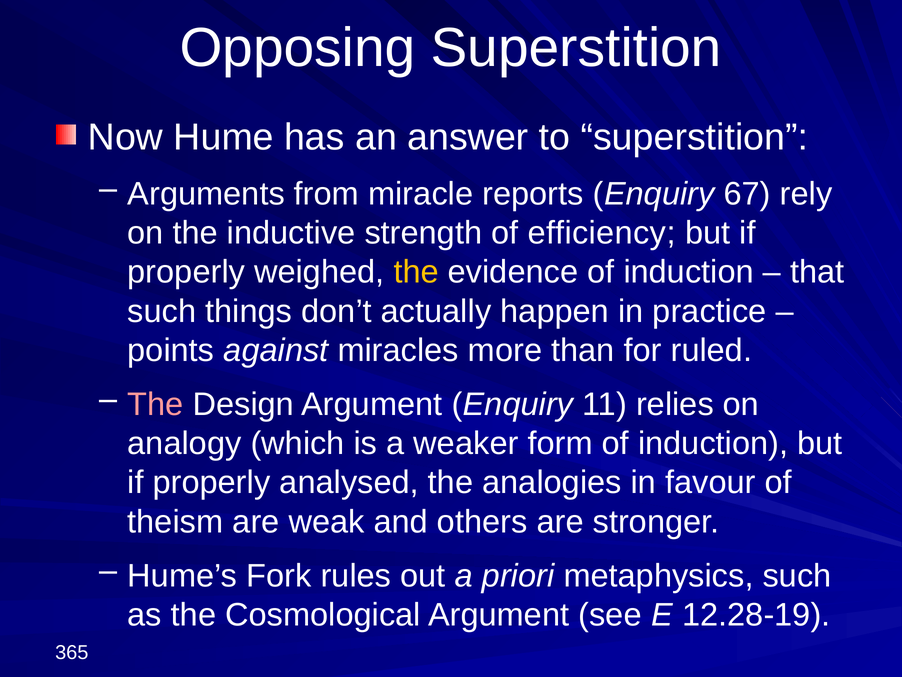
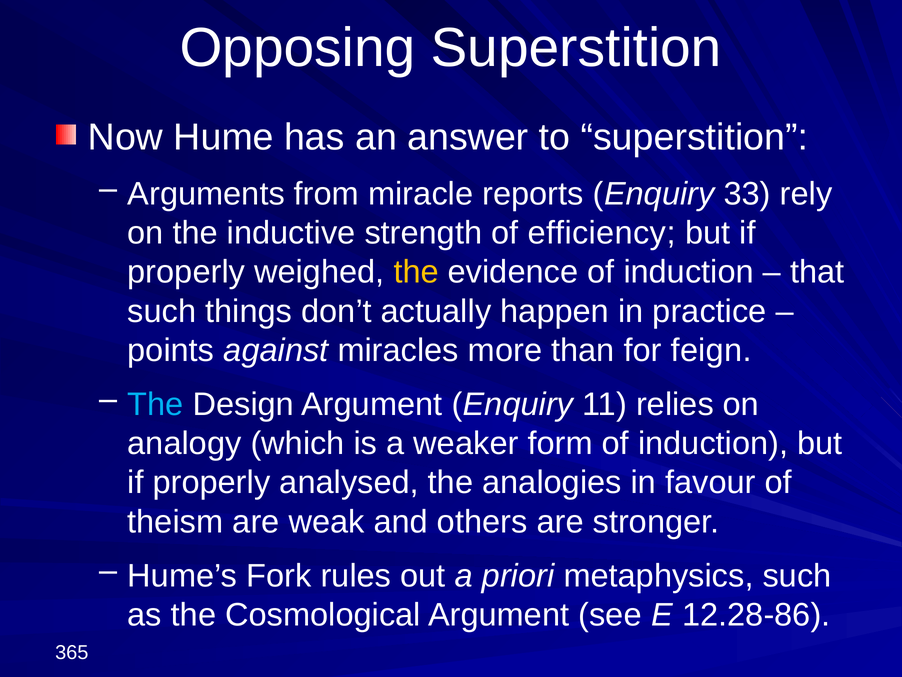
67: 67 -> 33 (747, 194)
ruled: ruled -> feign (711, 350)
The colour: pink -> light blue (155, 404)
12.28-19: 12.28-19 -> 12.28-86 (756, 615)
